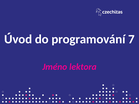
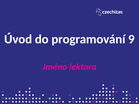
7: 7 -> 9 (131, 39)
